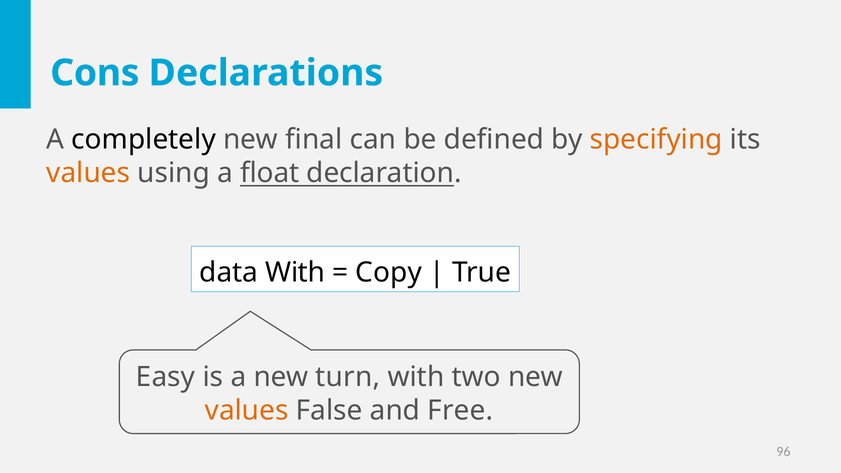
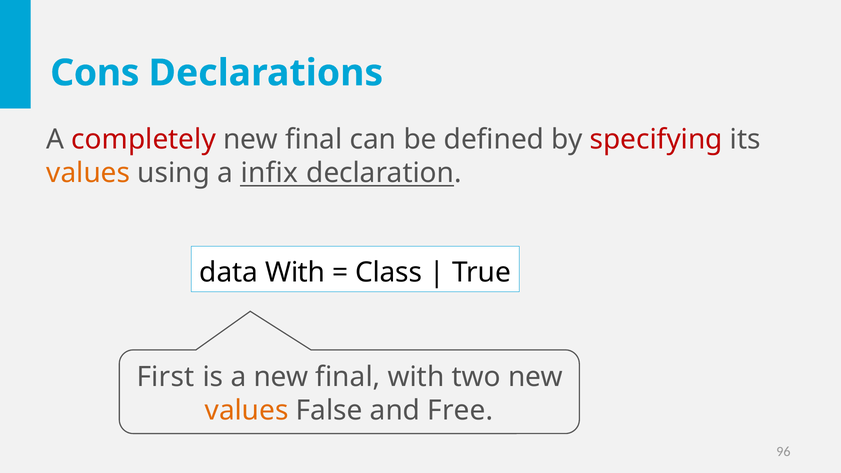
completely colour: black -> red (144, 140)
specifying colour: orange -> red (656, 140)
float: float -> infix (269, 173)
Copy: Copy -> Class (389, 273)
Easy: Easy -> First (166, 377)
a new turn: turn -> final (348, 377)
